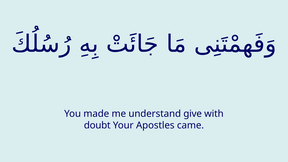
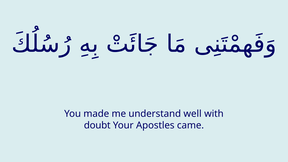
give: give -> well (193, 114)
